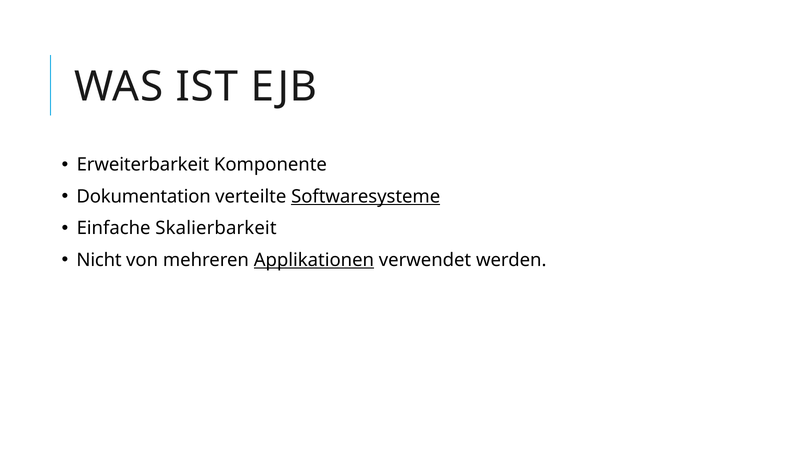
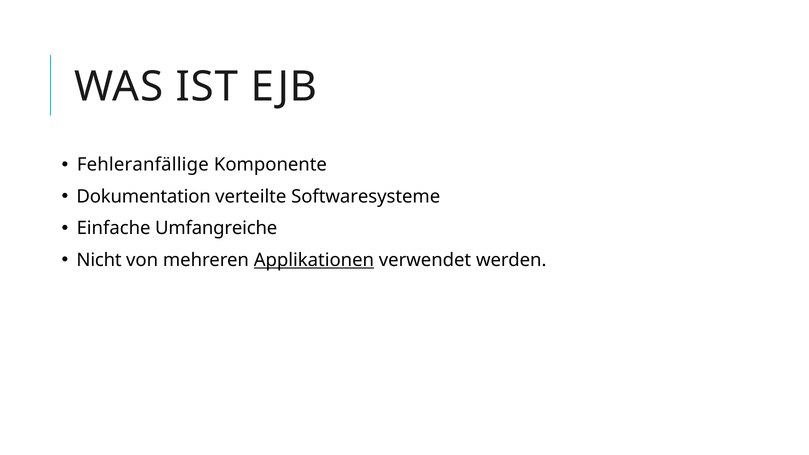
Erweiterbarkeit: Erweiterbarkeit -> Fehleranfällige (143, 165)
Softwaresysteme underline: present -> none (366, 196)
Skalierbarkeit: Skalierbarkeit -> Umfangreiche (216, 228)
